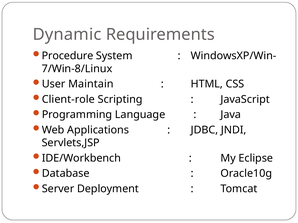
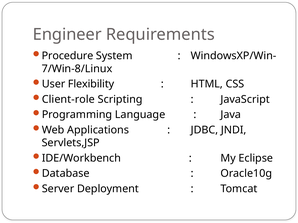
Dynamic: Dynamic -> Engineer (67, 34)
Maintain: Maintain -> Flexibility (91, 84)
